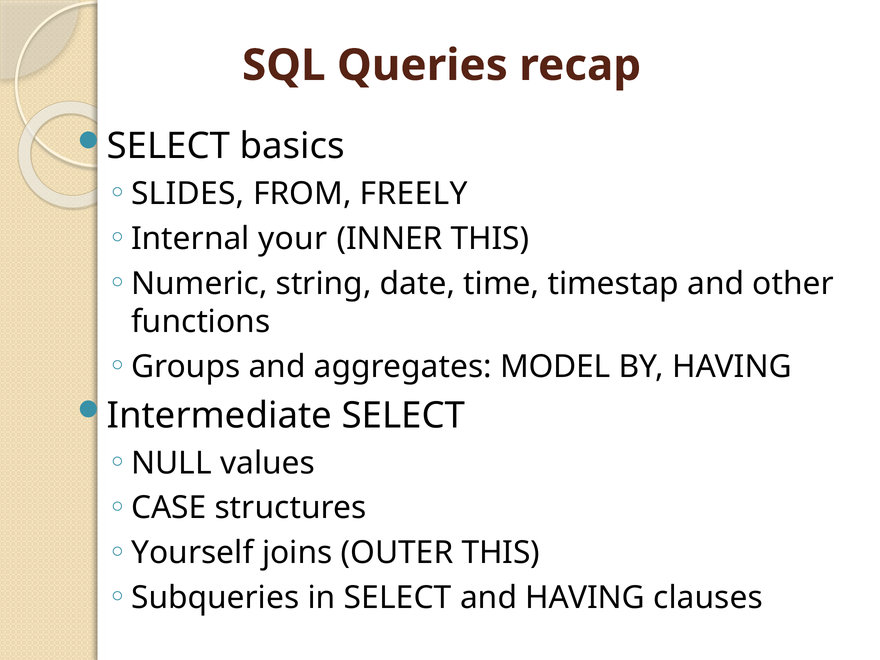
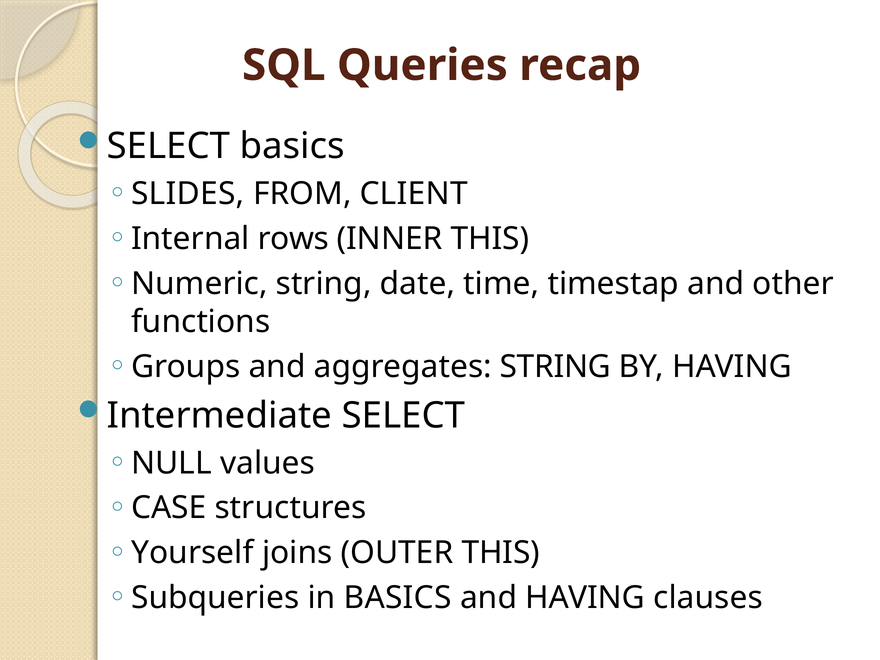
FREELY: FREELY -> CLIENT (414, 194)
your: your -> rows (293, 239)
aggregates MODEL: MODEL -> STRING (555, 367)
in SELECT: SELECT -> BASICS (398, 598)
